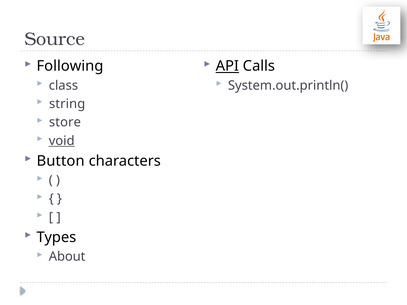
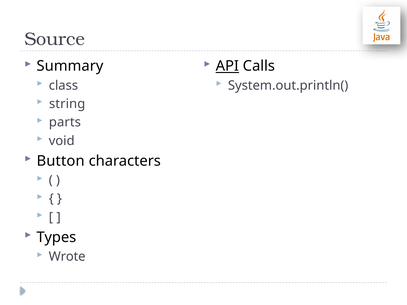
Following: Following -> Summary (70, 66)
store: store -> parts (65, 122)
void underline: present -> none (62, 141)
About: About -> Wrote (67, 257)
